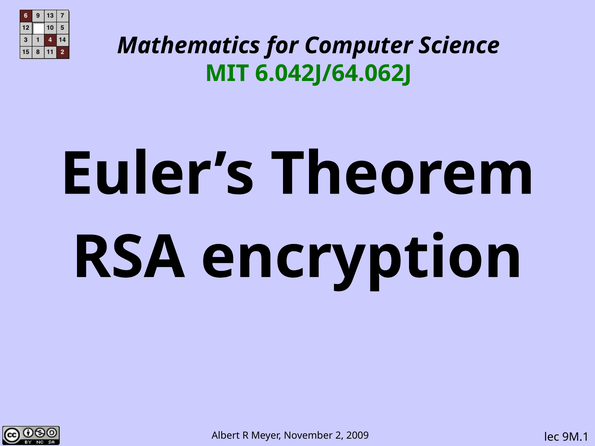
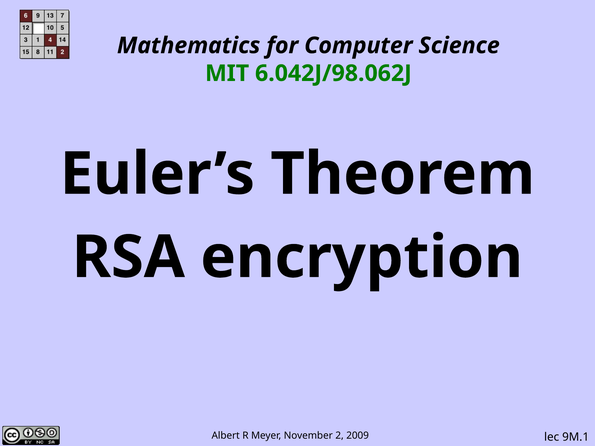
6.042J/64.062J: 6.042J/64.062J -> 6.042J/98.062J (333, 73)
